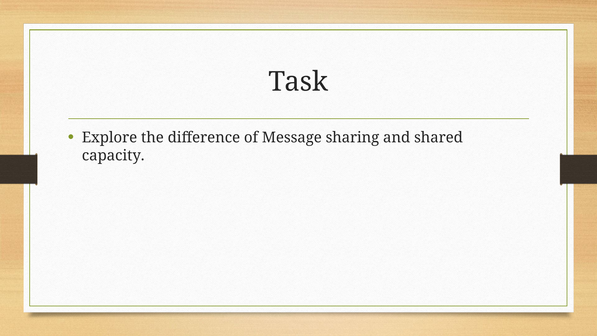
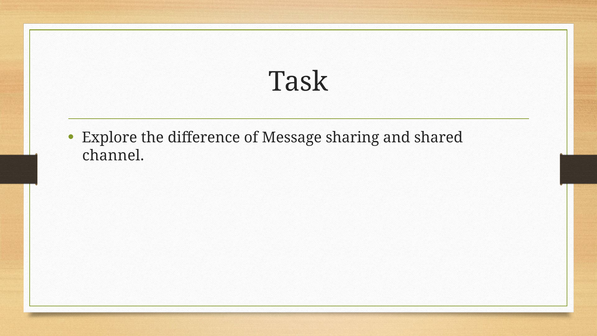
capacity: capacity -> channel (113, 155)
